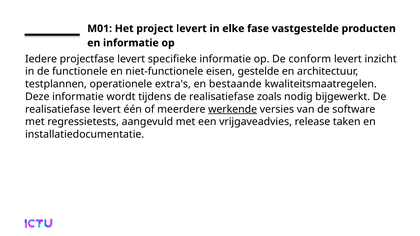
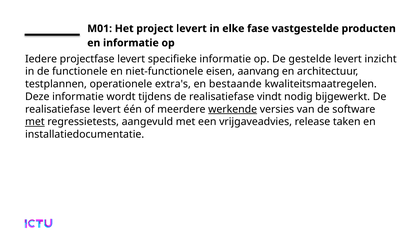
conform: conform -> gestelde (310, 59)
gestelde: gestelde -> aanvang (258, 72)
zoals: zoals -> vindt (269, 97)
met underline: none -> present (35, 122)
